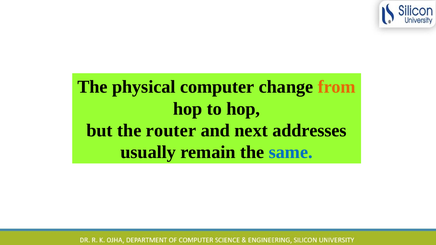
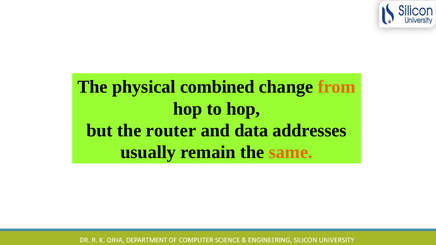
computer: computer -> combined (217, 87)
next: next -> data (251, 131)
same colour: blue -> orange (291, 152)
